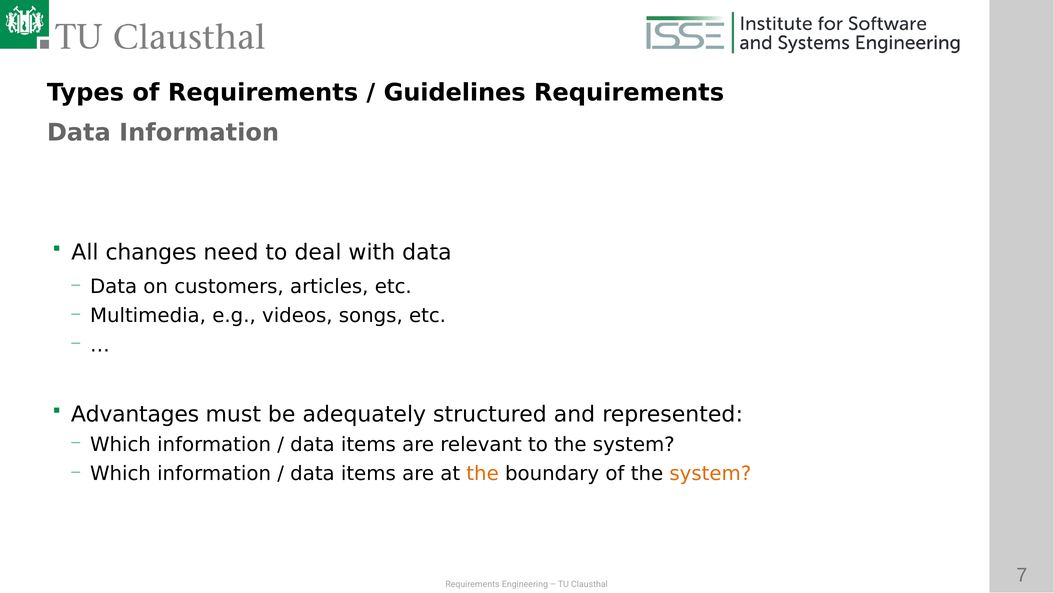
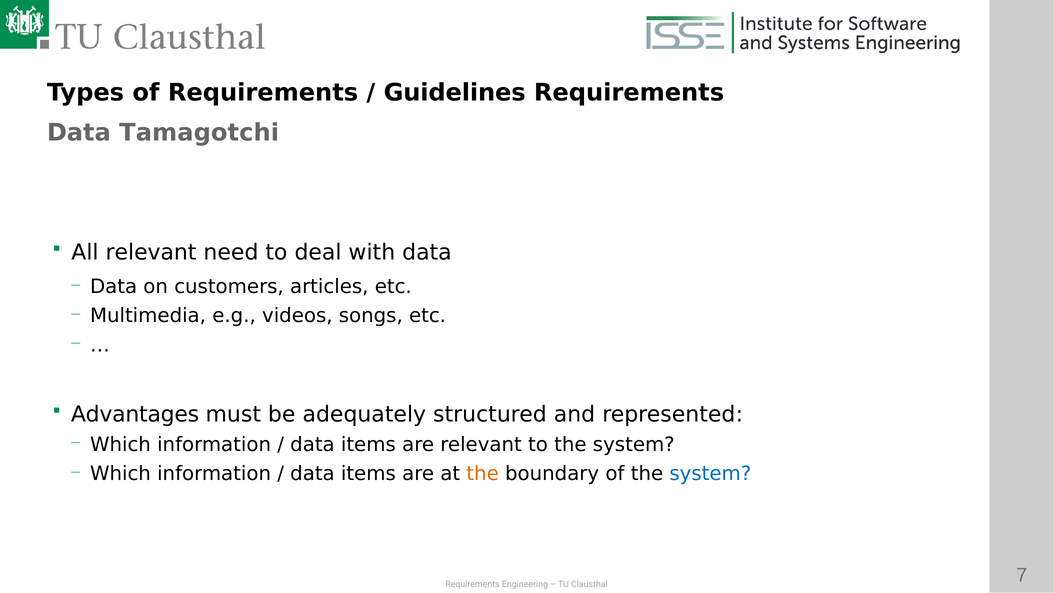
Data Information: Information -> Tamagotchi (199, 133)
All changes: changes -> relevant (151, 252)
system colour: orange -> blue (710, 474)
